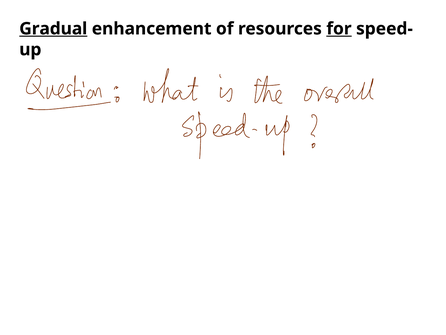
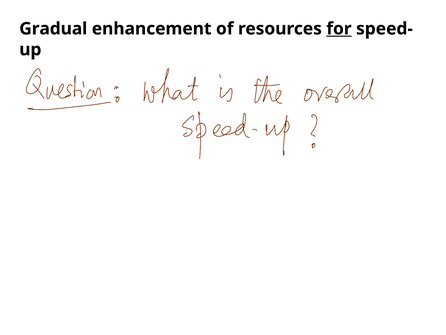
Gradual underline: present -> none (53, 29)
